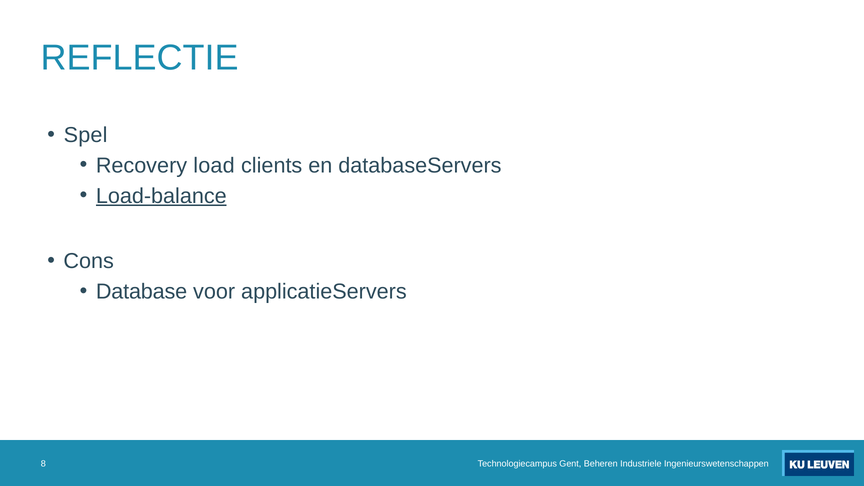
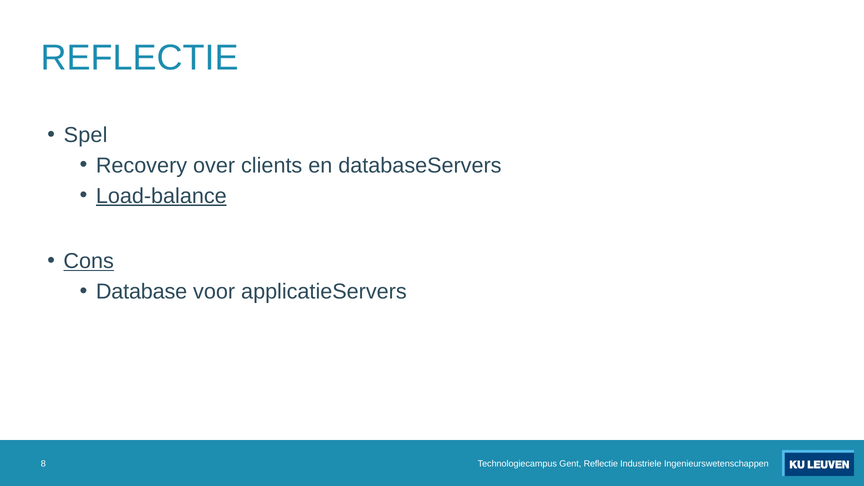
load: load -> over (214, 165)
Cons underline: none -> present (89, 261)
Gent Beheren: Beheren -> Reflectie (601, 464)
